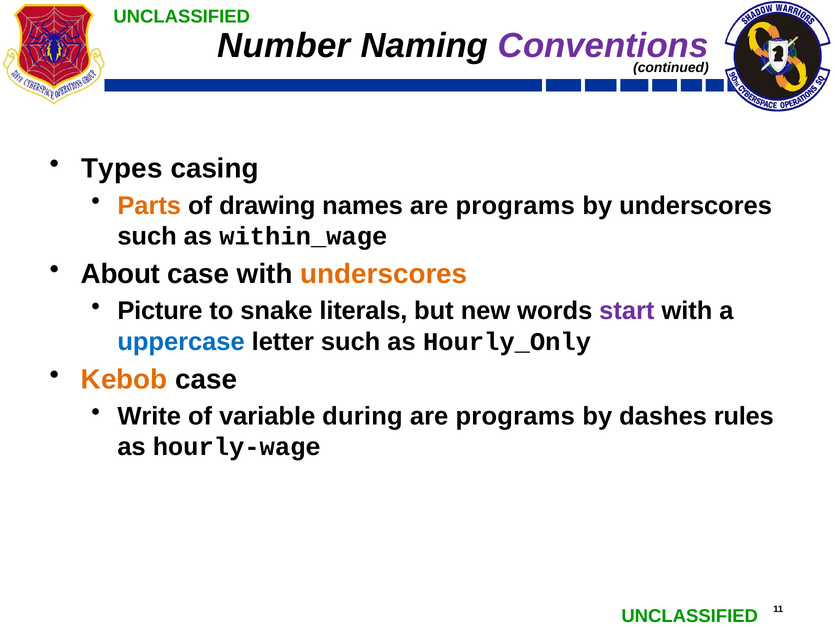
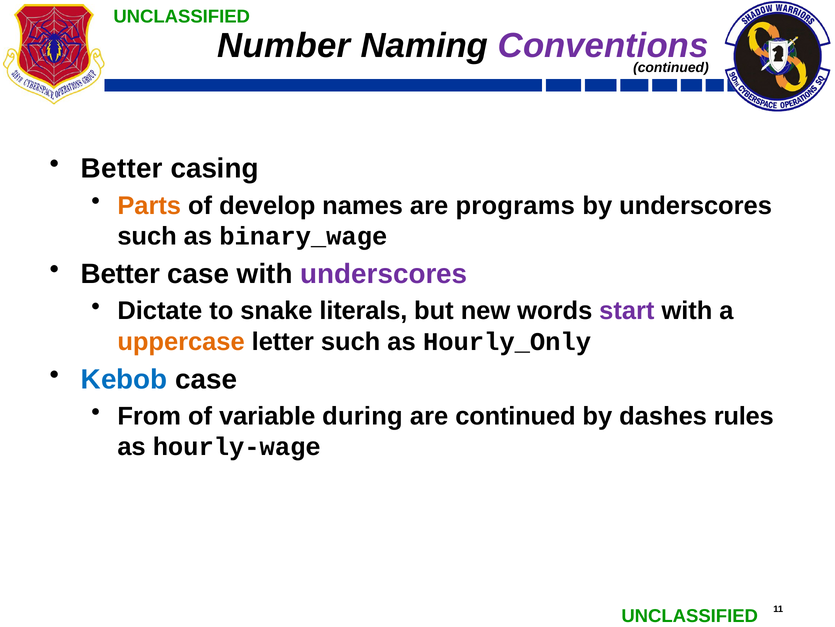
Types: Types -> Better (122, 168)
drawing: drawing -> develop (267, 205)
within_wage: within_wage -> binary_wage (303, 236)
About: About -> Better (120, 274)
underscores colour: orange -> purple (384, 274)
Picture: Picture -> Dictate (160, 311)
uppercase colour: blue -> orange (181, 341)
Kebob colour: orange -> blue (124, 379)
Write: Write -> From (149, 416)
programs: programs -> continued (515, 416)
